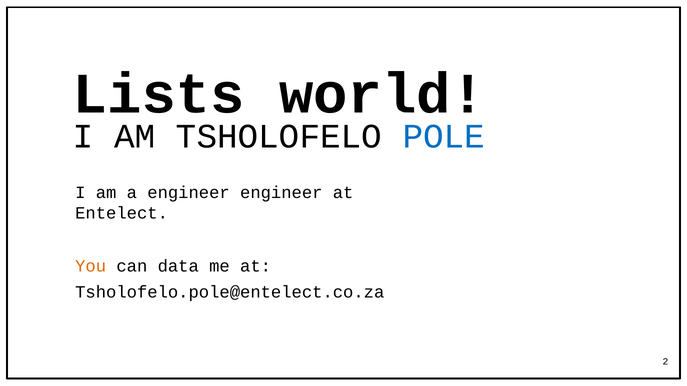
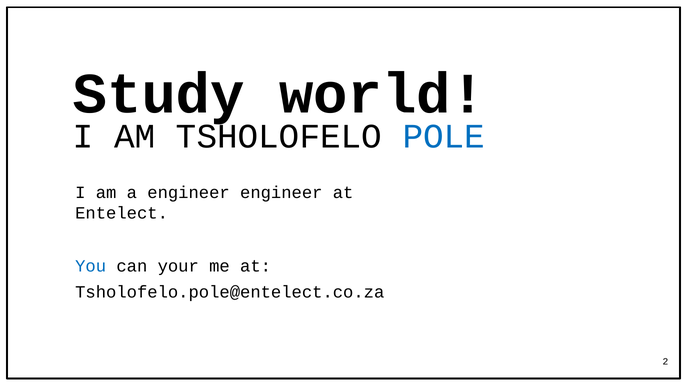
Lists: Lists -> Study (159, 94)
You colour: orange -> blue (91, 266)
data: data -> your (178, 266)
